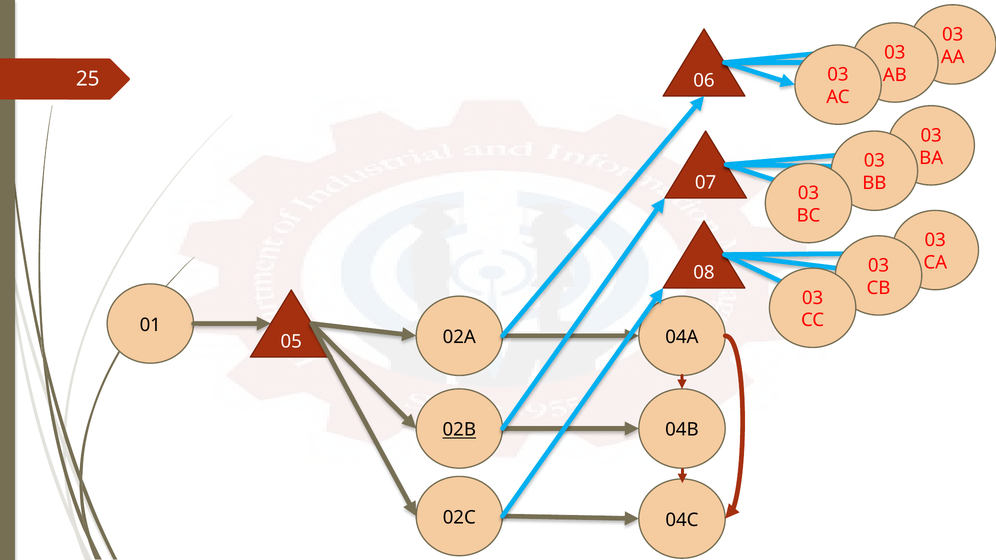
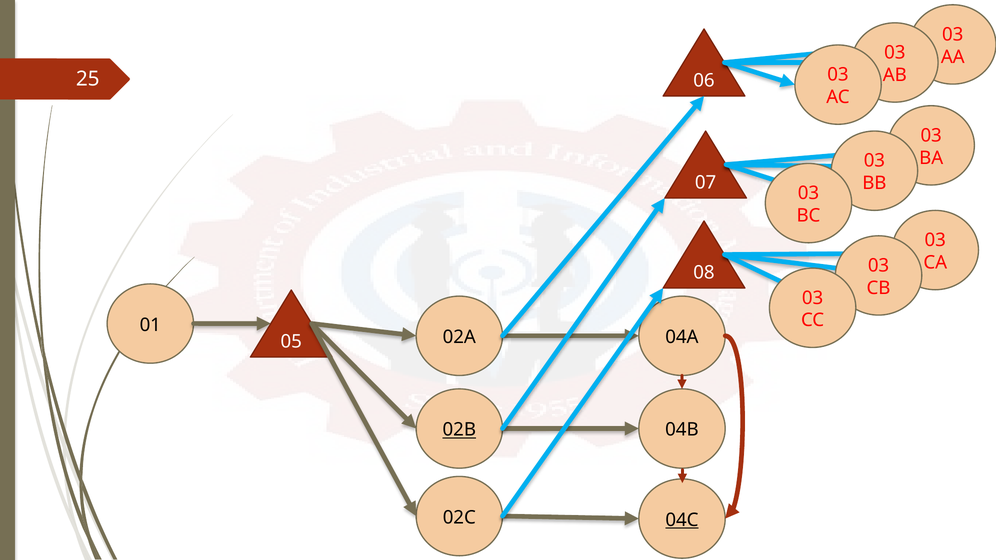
04C underline: none -> present (682, 520)
